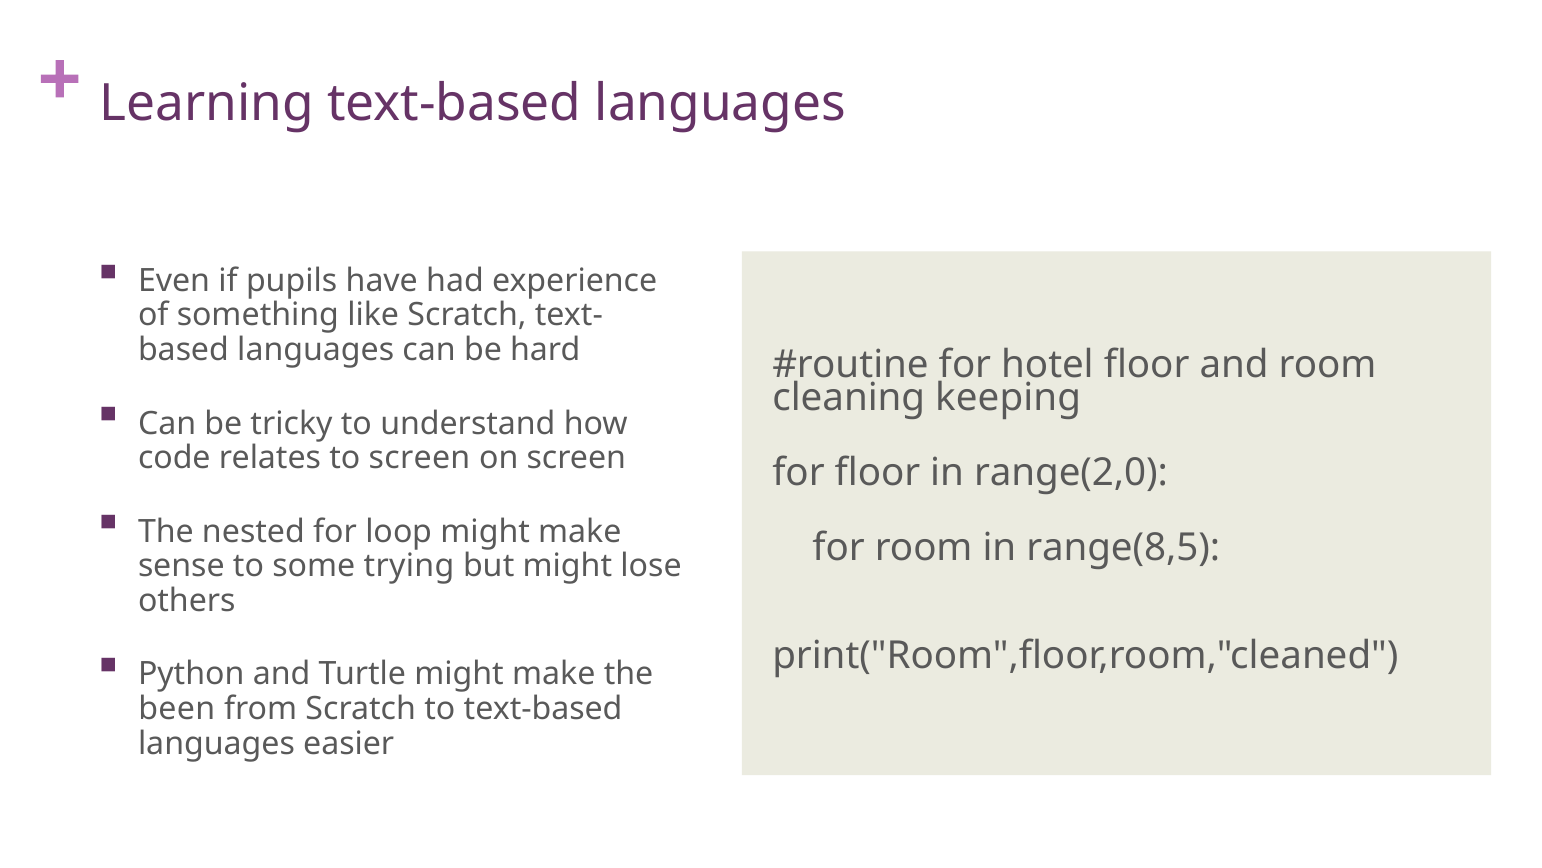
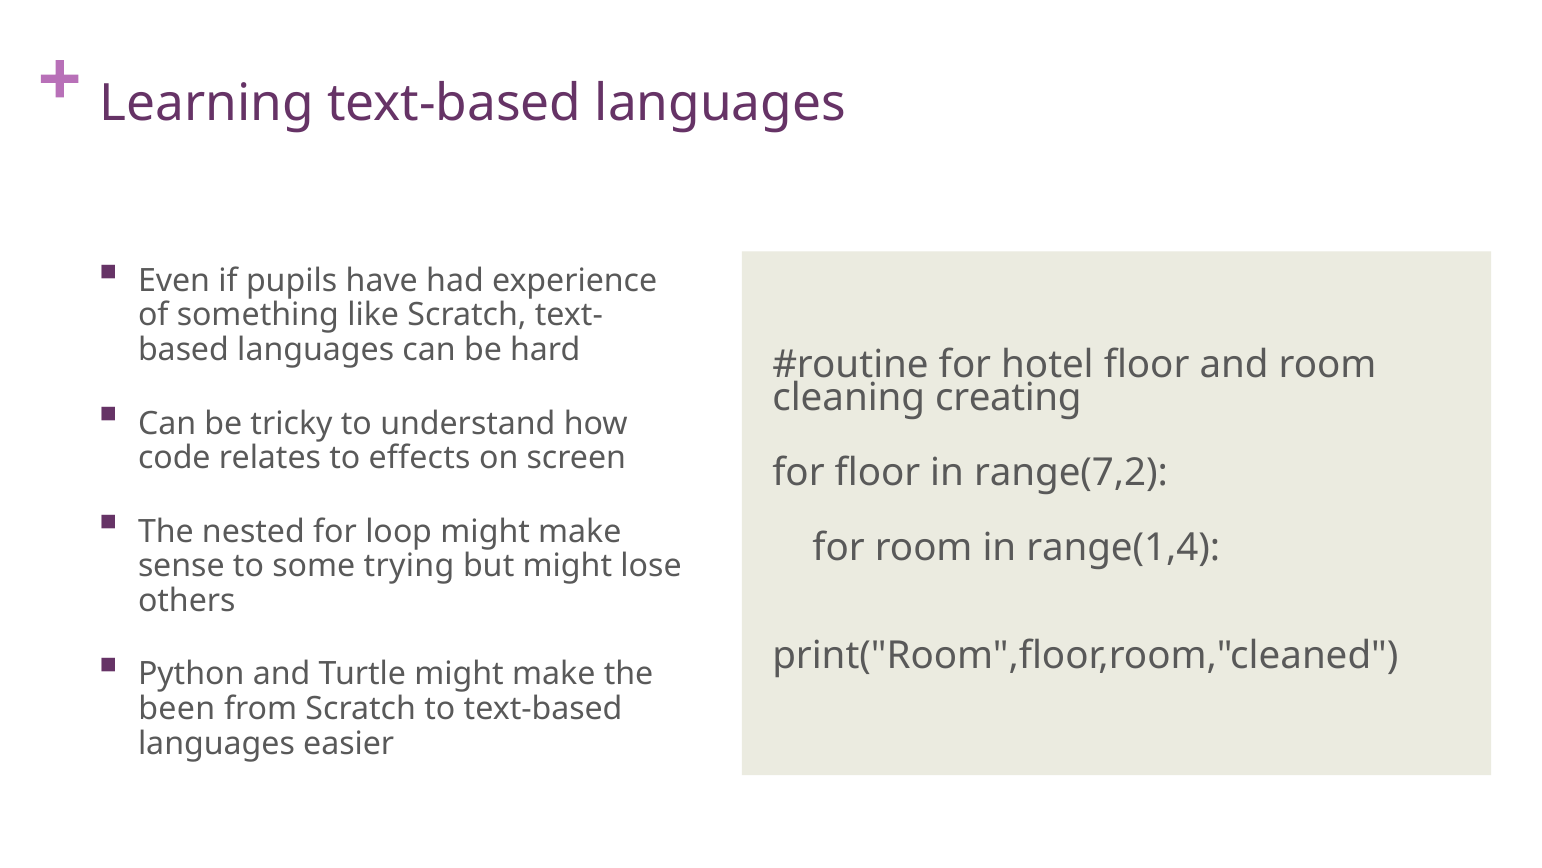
keeping: keeping -> creating (1008, 397)
to screen: screen -> effects (420, 458)
range(2,0: range(2,0 -> range(7,2 (1071, 472)
range(8,5: range(8,5 -> range(1,4 (1123, 548)
